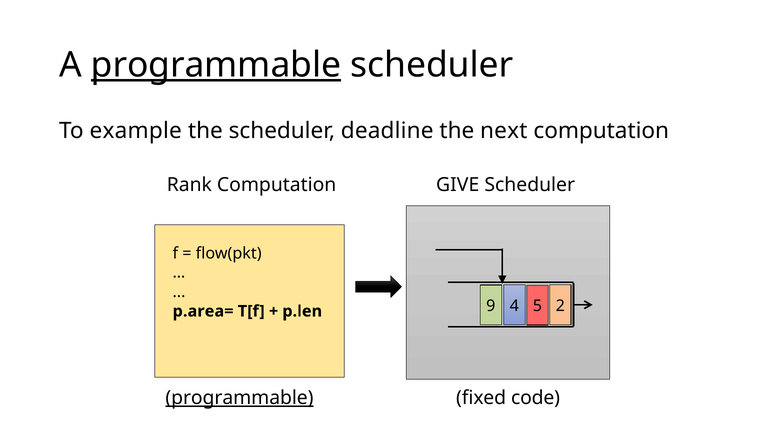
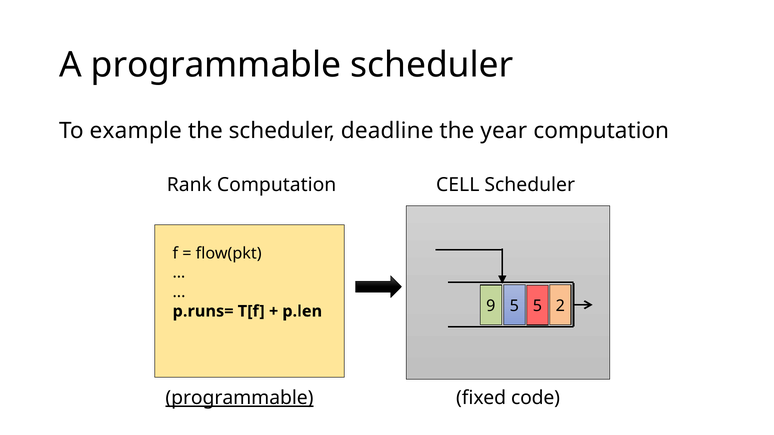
programmable underline: present -> none (216, 65)
next: next -> year (504, 131)
GIVE: GIVE -> CELL (458, 185)
9 4: 4 -> 5 (514, 306)
p.area=: p.area= -> p.runs= (203, 311)
